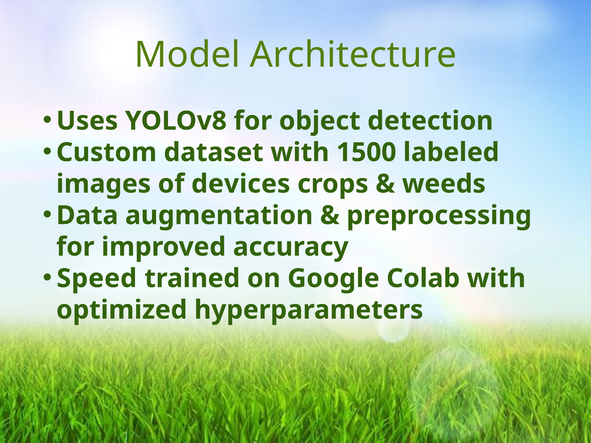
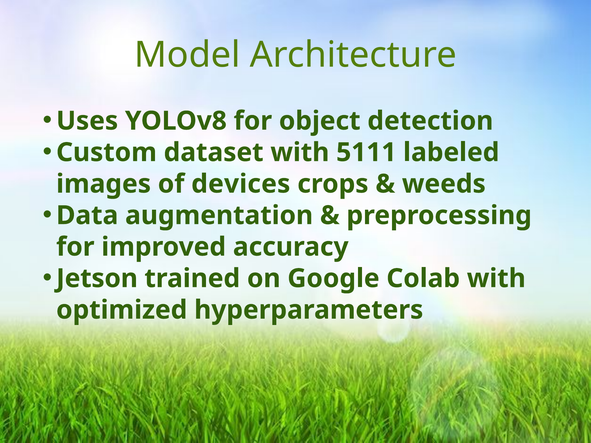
1500: 1500 -> 5111 (366, 152)
Speed: Speed -> Jetson (97, 279)
